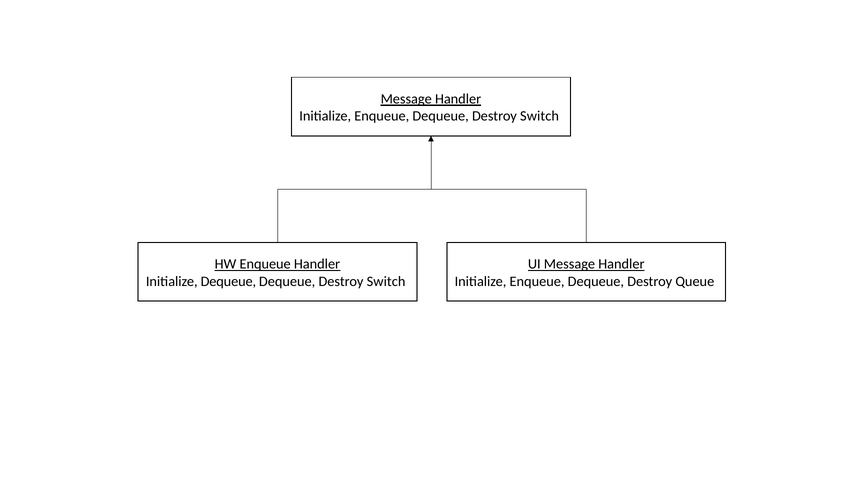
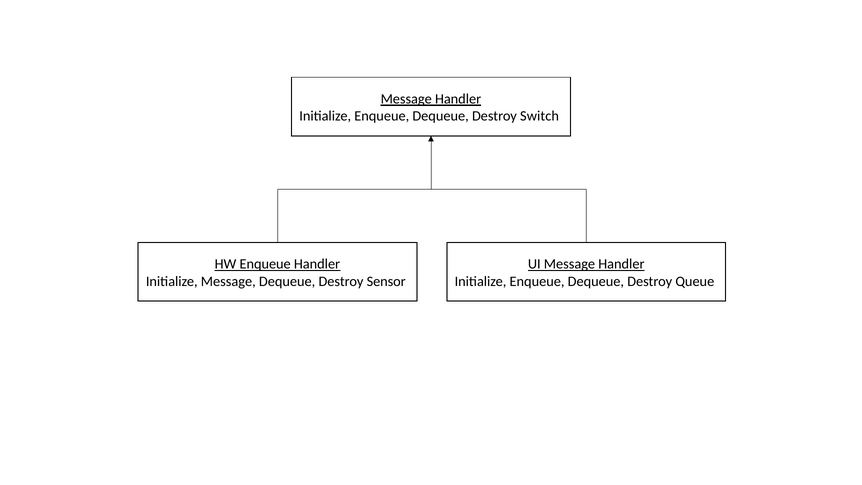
Initialize Dequeue: Dequeue -> Message (228, 281)
Switch: Switch -> Sensor (386, 281)
